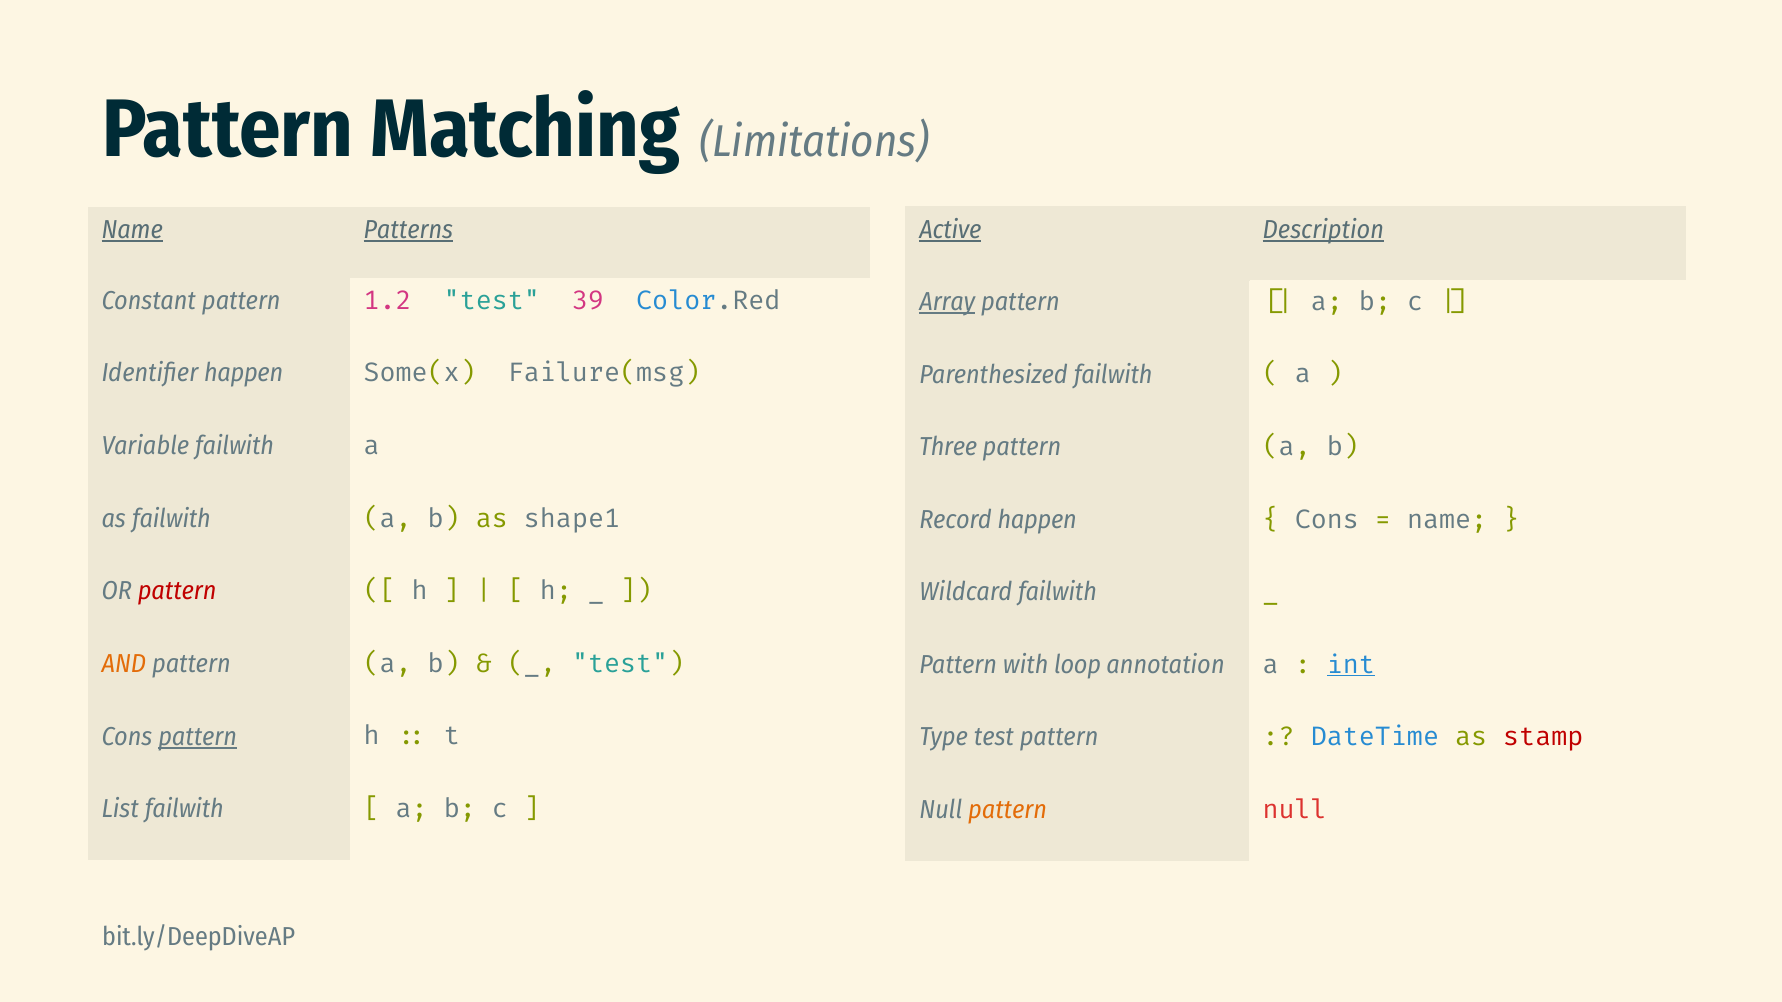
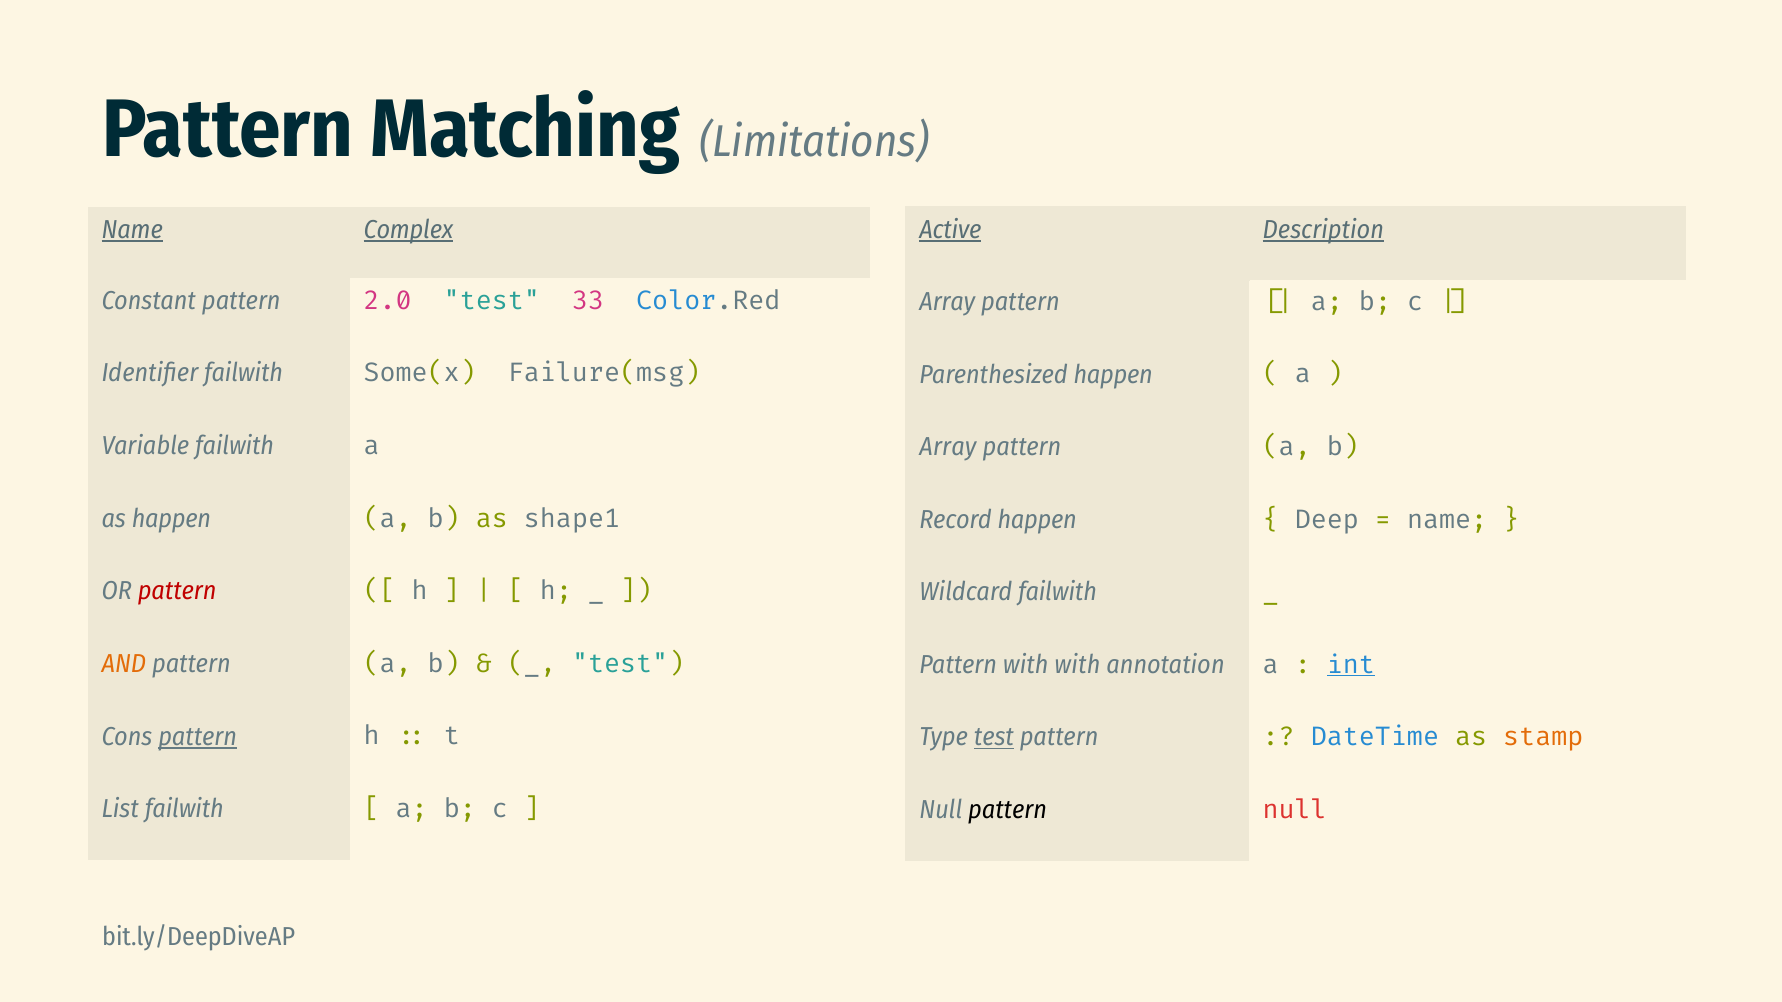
Patterns: Patterns -> Complex (408, 230)
1.2: 1.2 -> 2.0 (388, 301)
39: 39 -> 33 (588, 301)
Array underline: present -> none (947, 302)
Identifier happen: happen -> failwith (244, 374)
Parenthesized failwith: failwith -> happen (1113, 375)
Three: Three -> Array (948, 447)
as failwith: failwith -> happen (171, 519)
Cons: Cons -> Deep (1327, 520)
with loop: loop -> with (1077, 665)
test underline: none -> present (994, 738)
stamp colour: red -> orange (1543, 737)
pattern colour: orange -> black (1008, 810)
